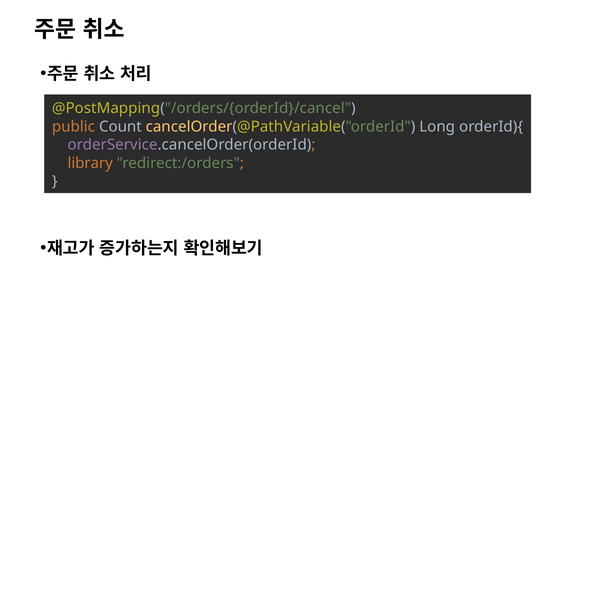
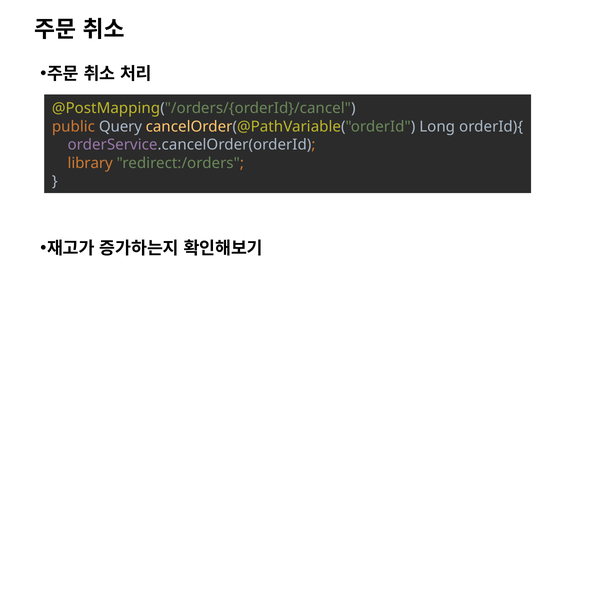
Count: Count -> Query (120, 127)
